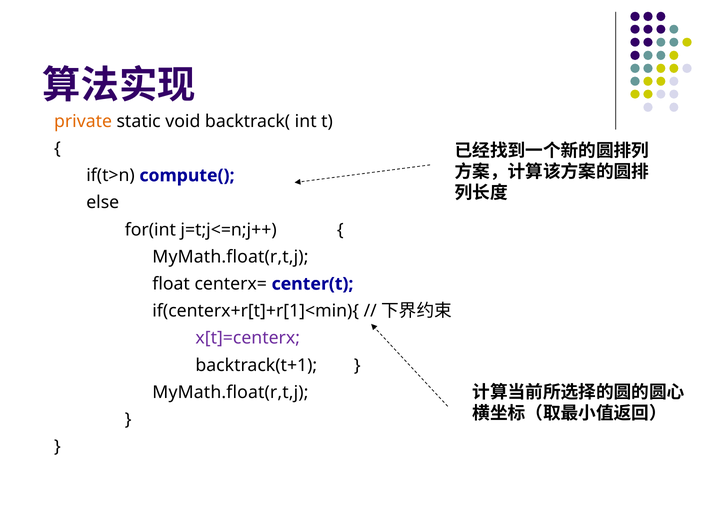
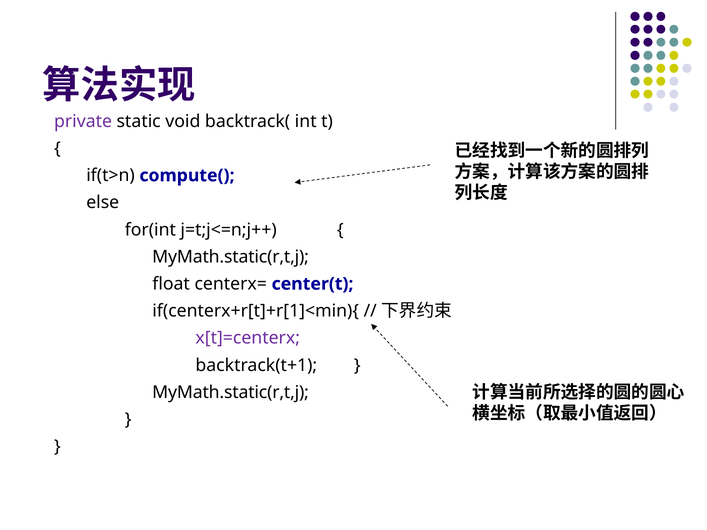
private colour: orange -> purple (83, 121)
MyMath.float(r,t,j: MyMath.float(r,t,j -> MyMath.static(r,t,j (231, 257)
MyMath.float(r,t,j: MyMath.float(r,t,j -> MyMath.static(r,t,j (231, 392)
